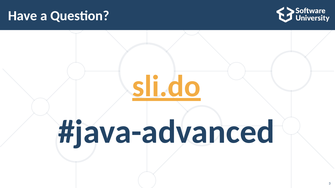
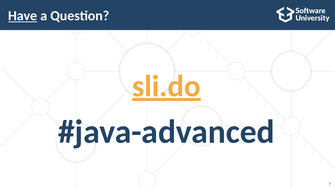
Have underline: none -> present (23, 16)
